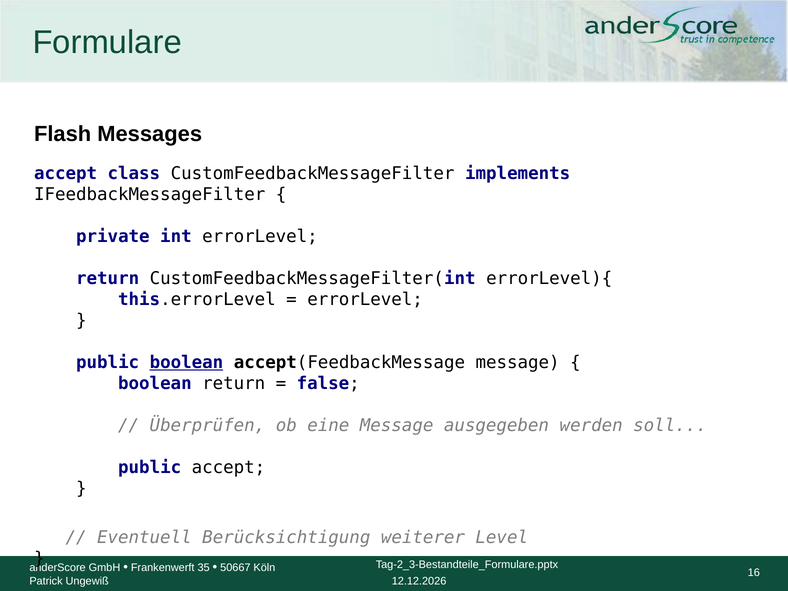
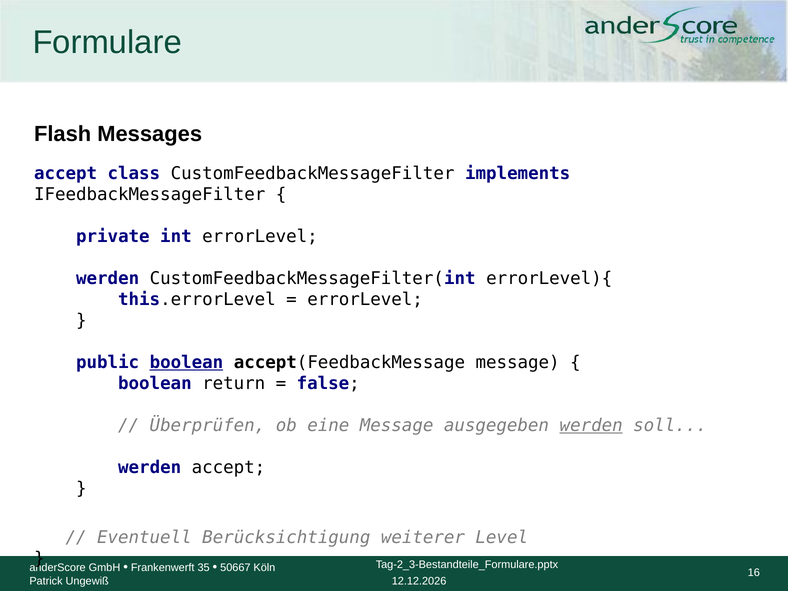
return: return -> werden (108, 278)
werden underline: none -> present (591, 425)
public: public -> werden (150, 467)
